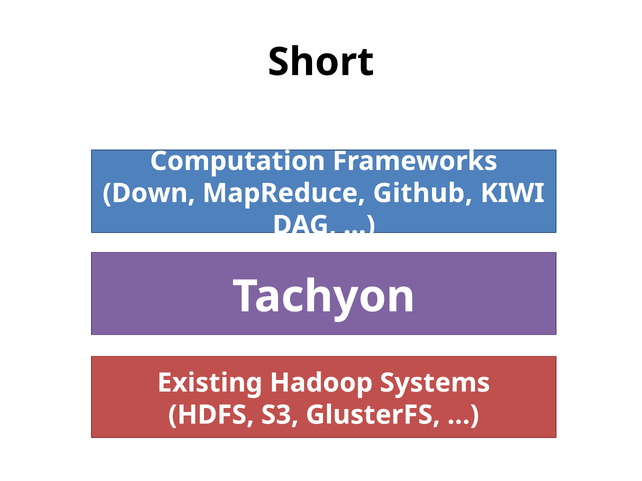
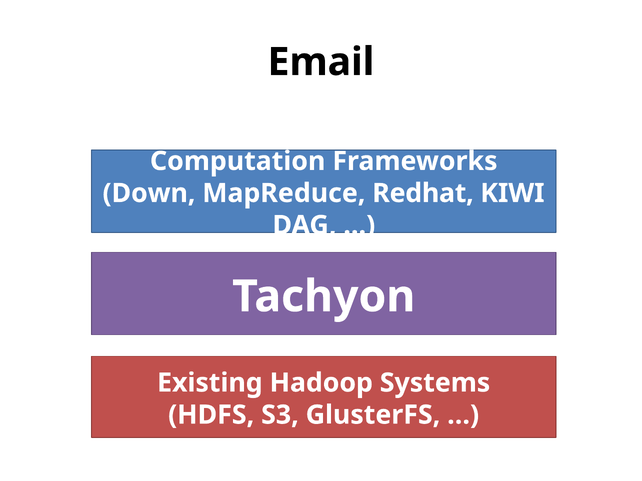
Short: Short -> Email (321, 62)
Github: Github -> Redhat (423, 193)
